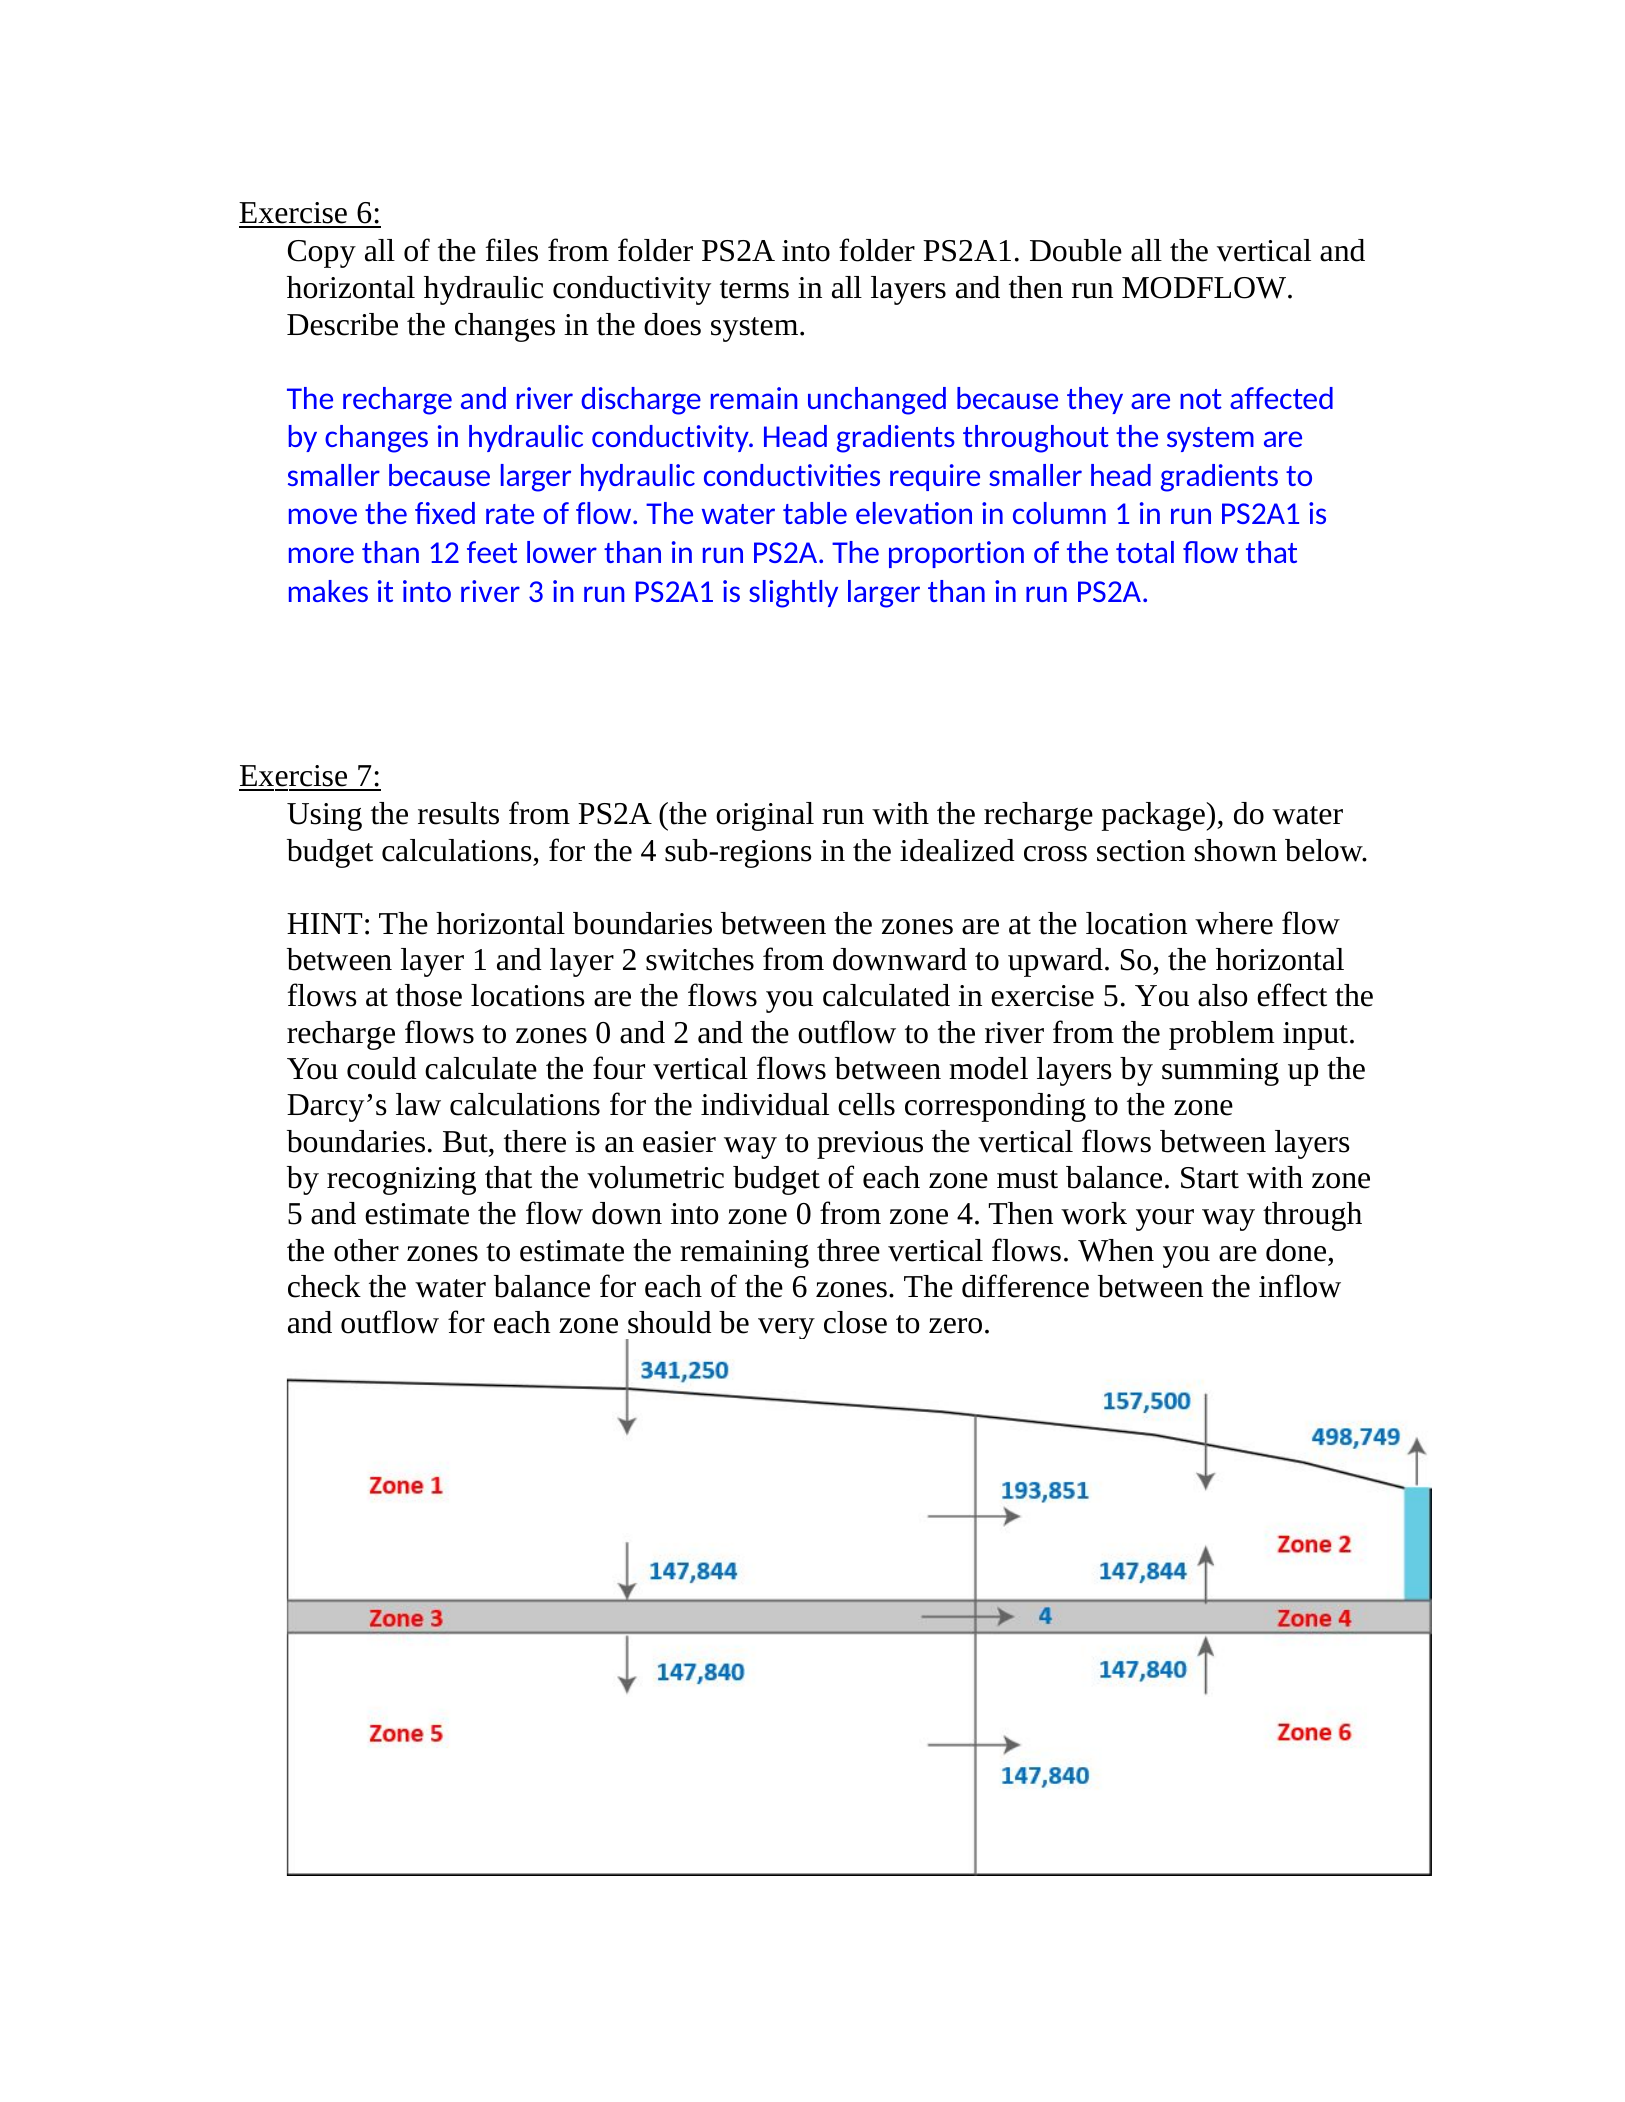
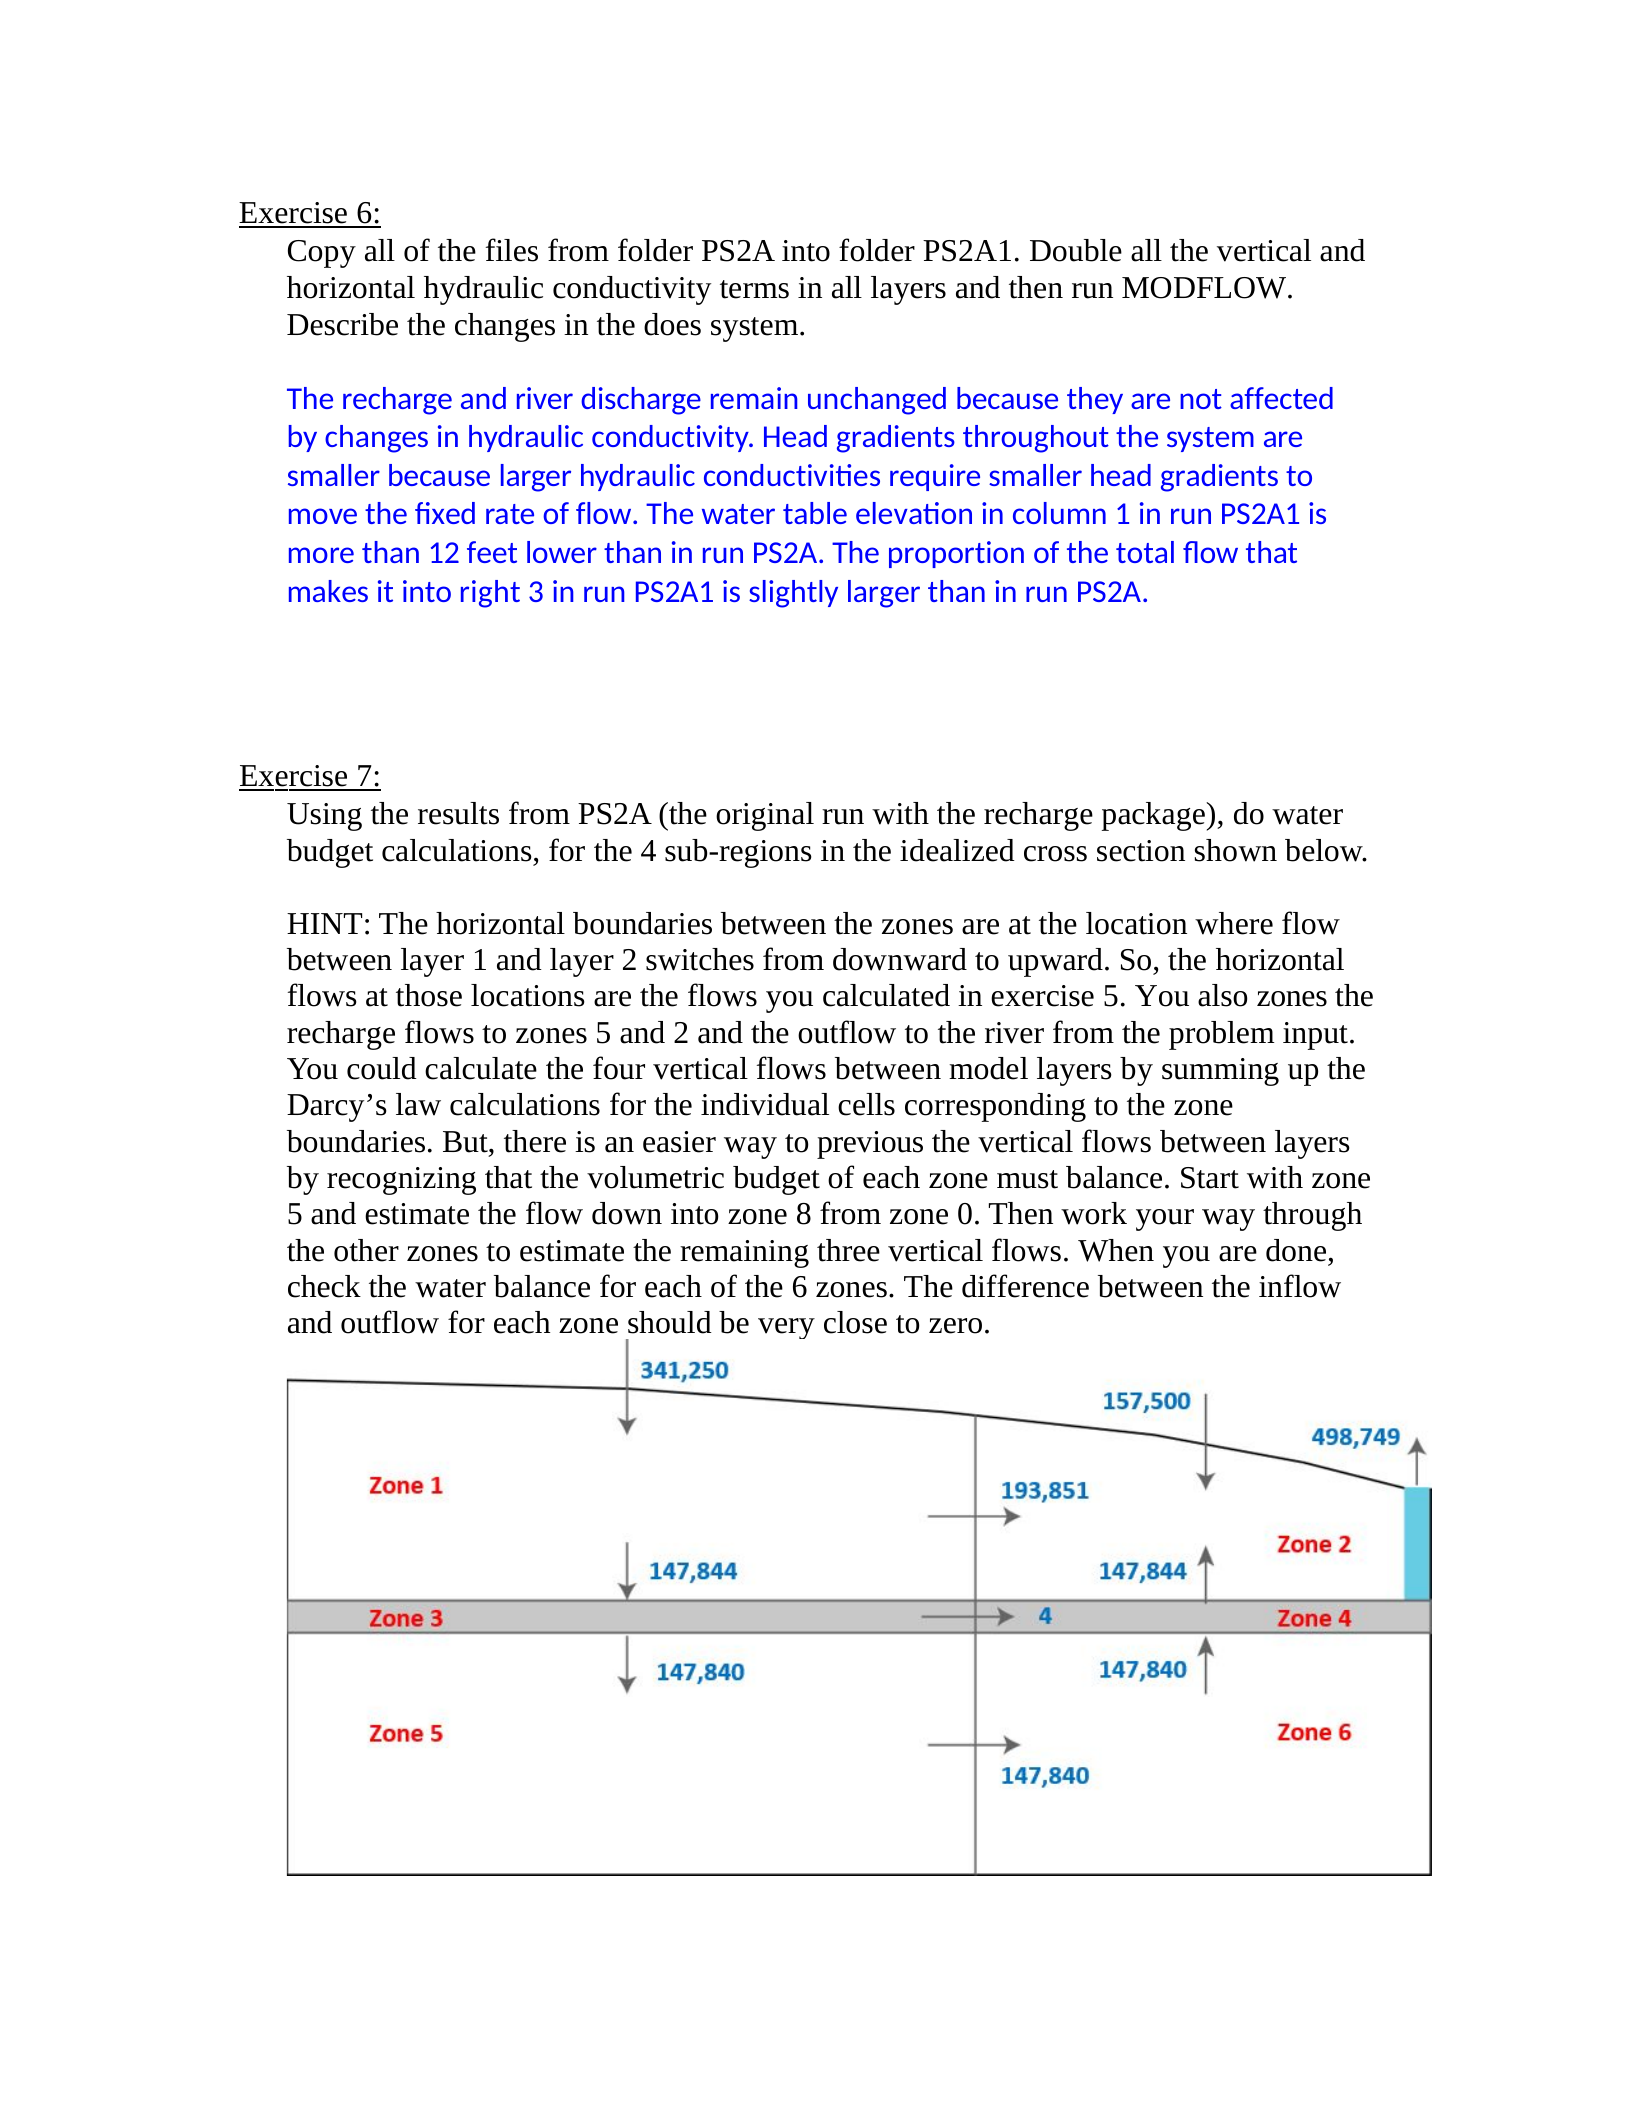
into river: river -> right (490, 592)
also effect: effect -> zones (1292, 997)
zones 0: 0 -> 5 (603, 1033)
zone 0: 0 -> 8 (804, 1215)
zone 4: 4 -> 0 (969, 1215)
